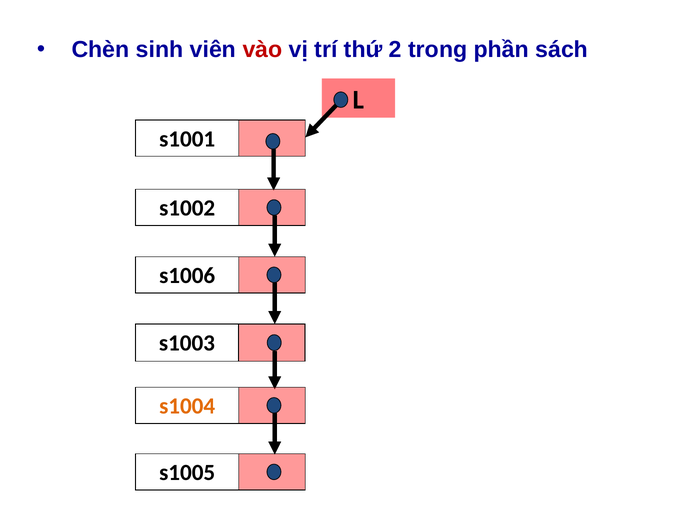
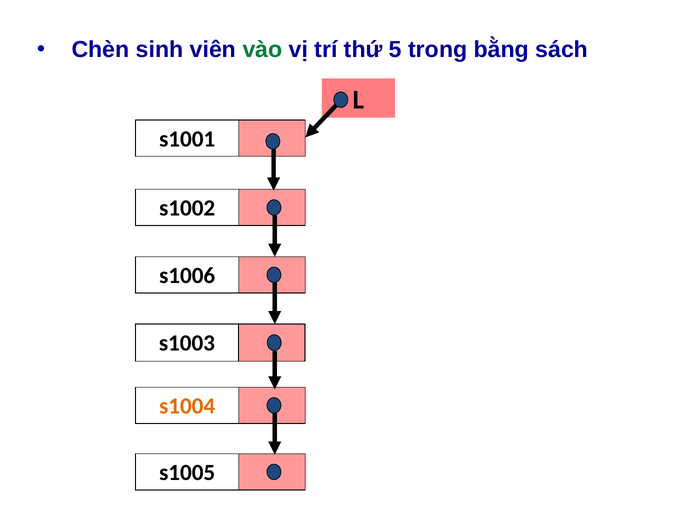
vào colour: red -> green (262, 50)
2: 2 -> 5 (395, 50)
phần: phần -> bằng (501, 50)
